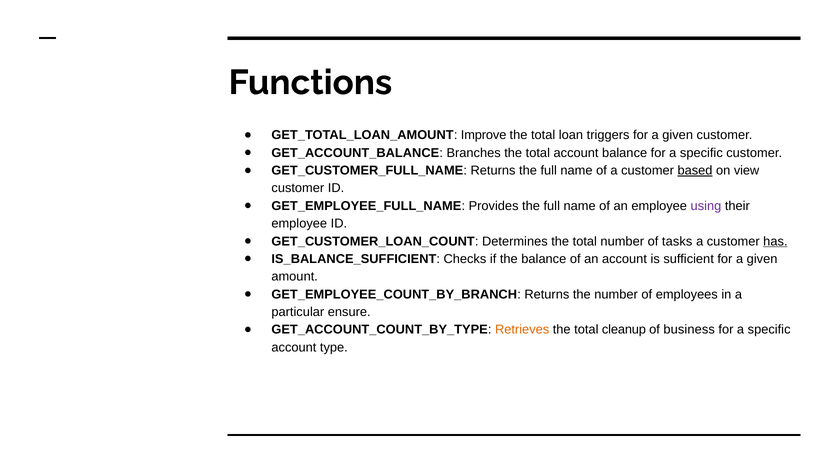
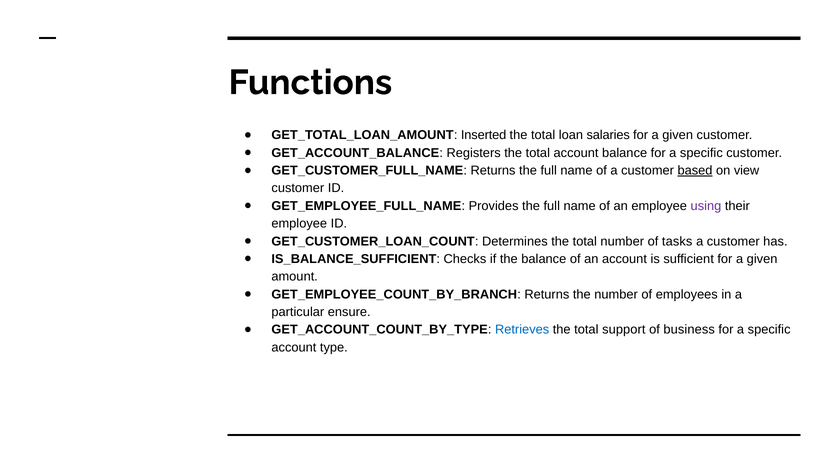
Improve: Improve -> Inserted (484, 135)
triggers: triggers -> salaries (608, 135)
Branches: Branches -> Registers (474, 153)
has underline: present -> none (775, 241)
Retrieves colour: orange -> blue (522, 330)
cleanup: cleanup -> support (624, 330)
